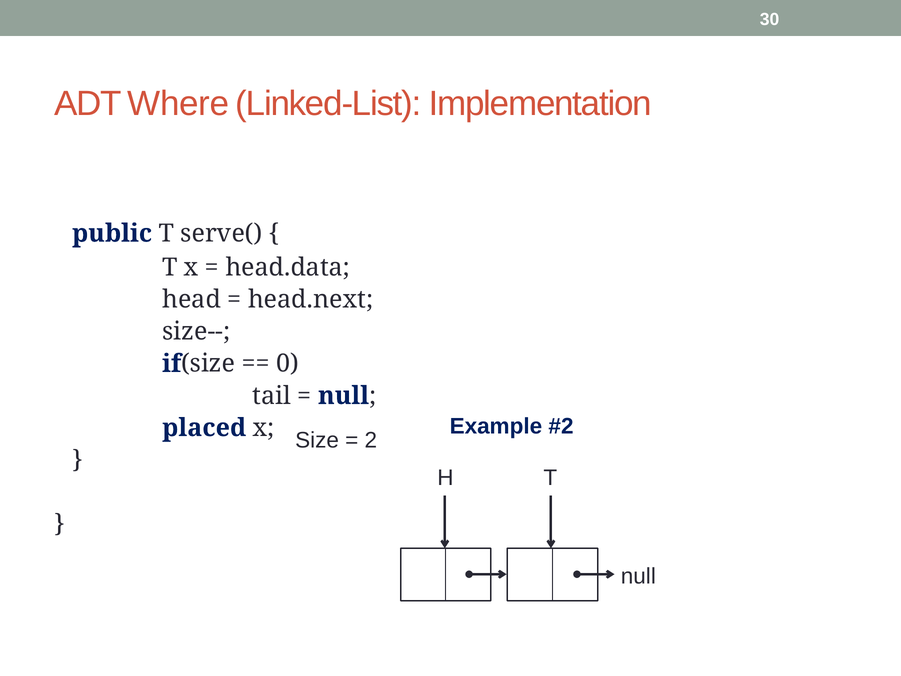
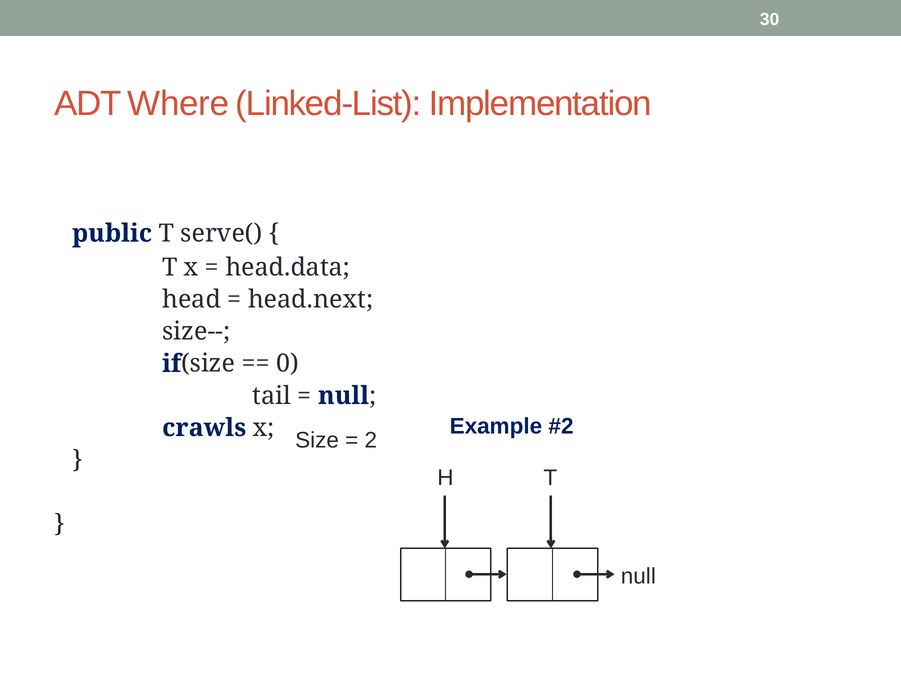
placed: placed -> crawls (204, 428)
